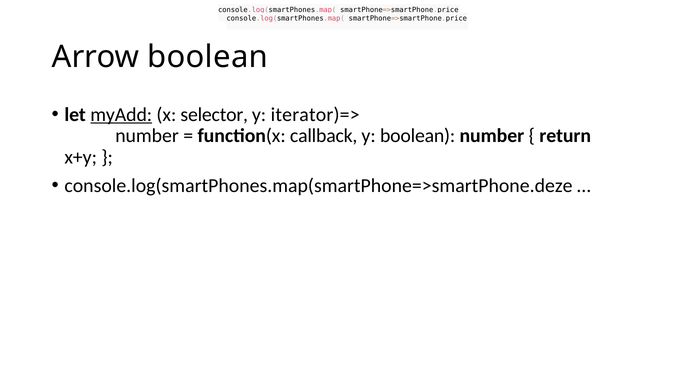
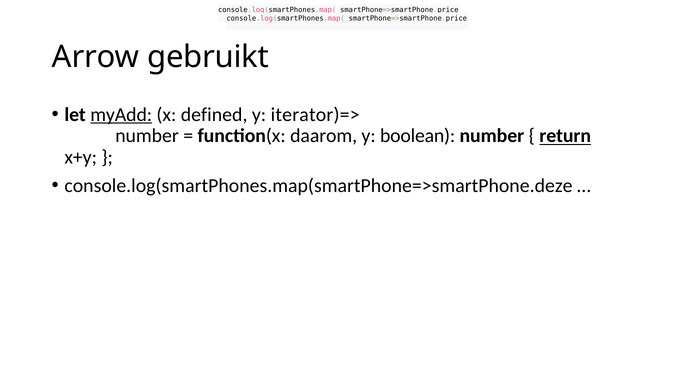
Arrow boolean: boolean -> gebruikt (208, 57)
selector: selector -> defined (214, 115)
callback: callback -> daarom (324, 136)
return underline: none -> present (565, 136)
